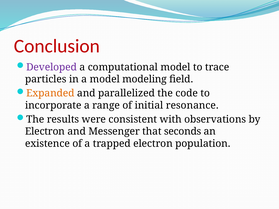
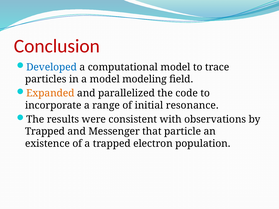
Developed colour: purple -> blue (52, 67)
Electron: Electron -> Trapped (45, 132)
seconds: seconds -> particle (183, 132)
